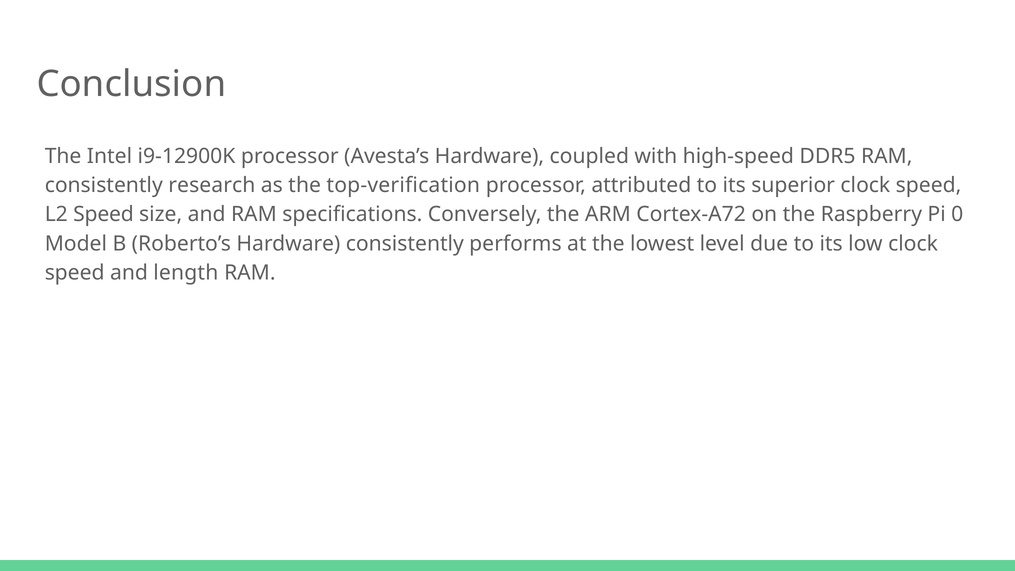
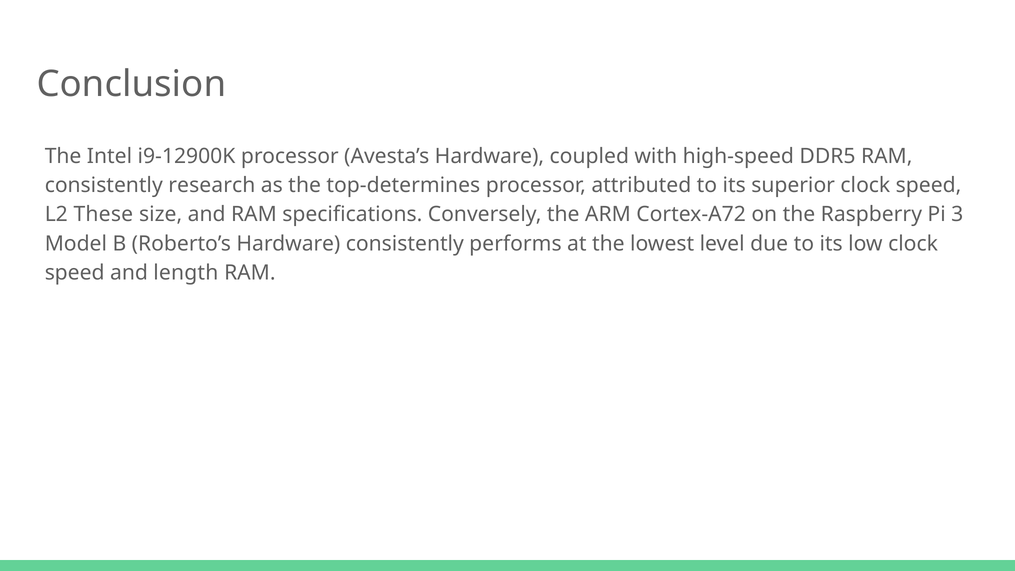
top-verification: top-verification -> top-determines (403, 185)
L2 Speed: Speed -> These (103, 214)
0: 0 -> 3 (957, 214)
